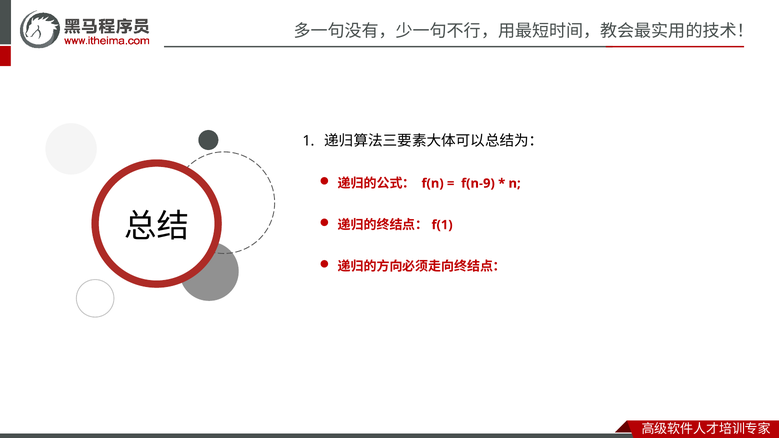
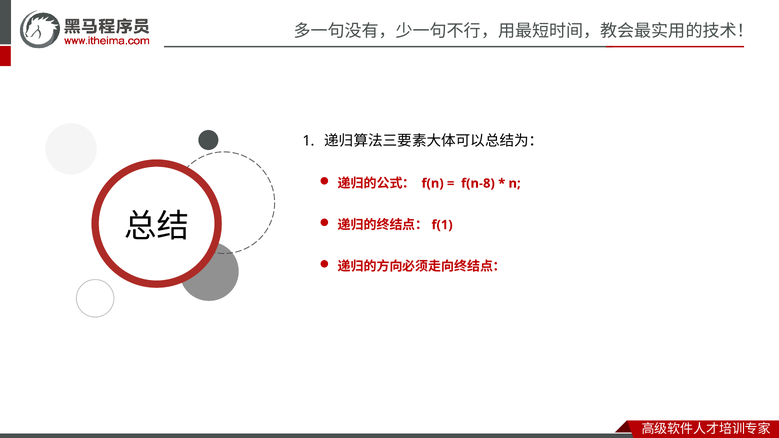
f(n-9: f(n-9 -> f(n-8 (478, 183)
